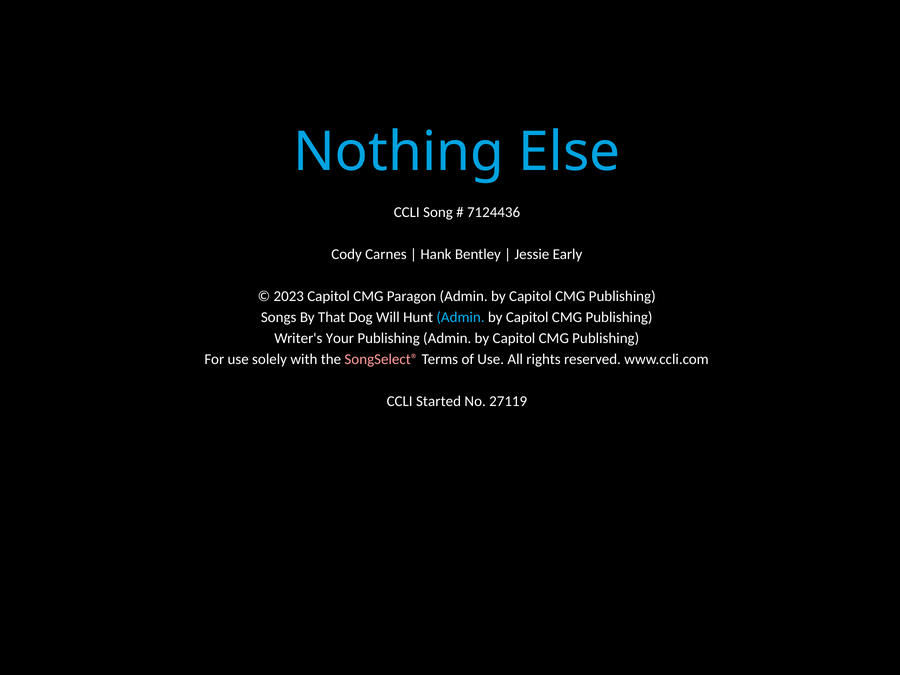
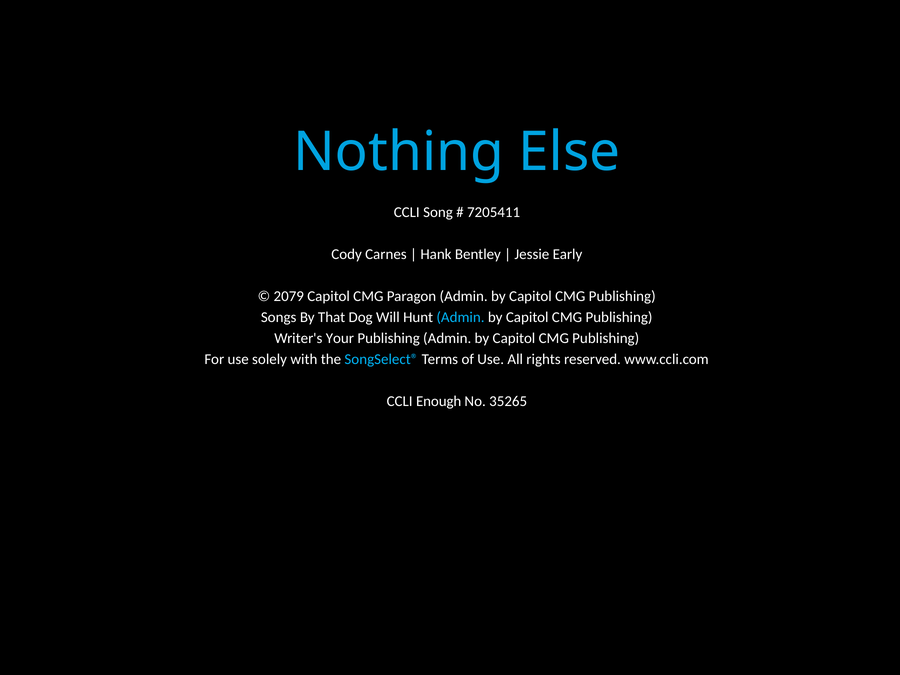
7124436: 7124436 -> 7205411 (494, 212)
2023: 2023 -> 2079 (289, 296)
SongSelect® colour: pink -> light blue (381, 359)
Started: Started -> Enough (439, 401)
27119: 27119 -> 35265 (508, 401)
